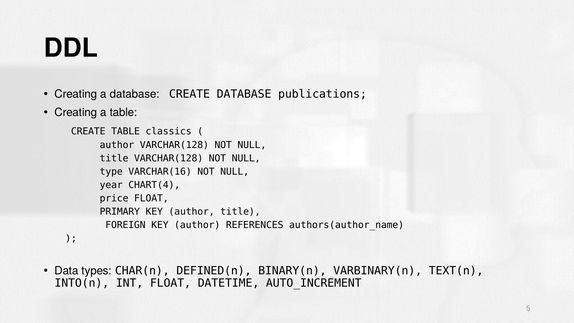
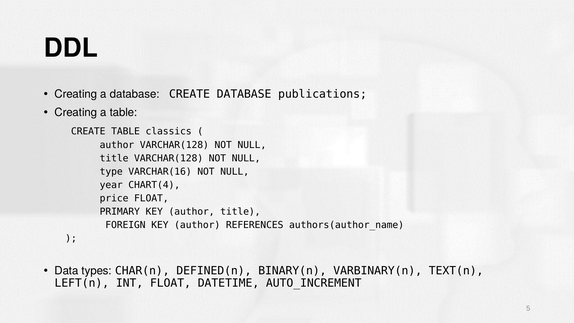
INTO(n: INTO(n -> LEFT(n (82, 283)
